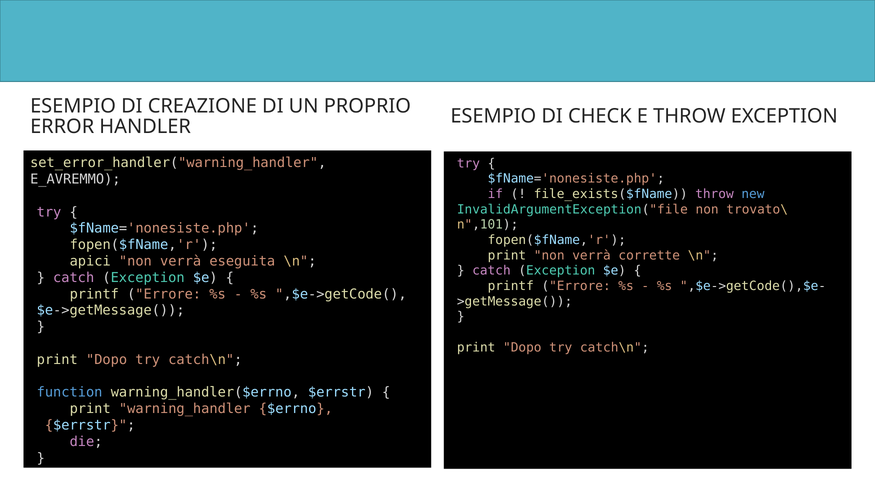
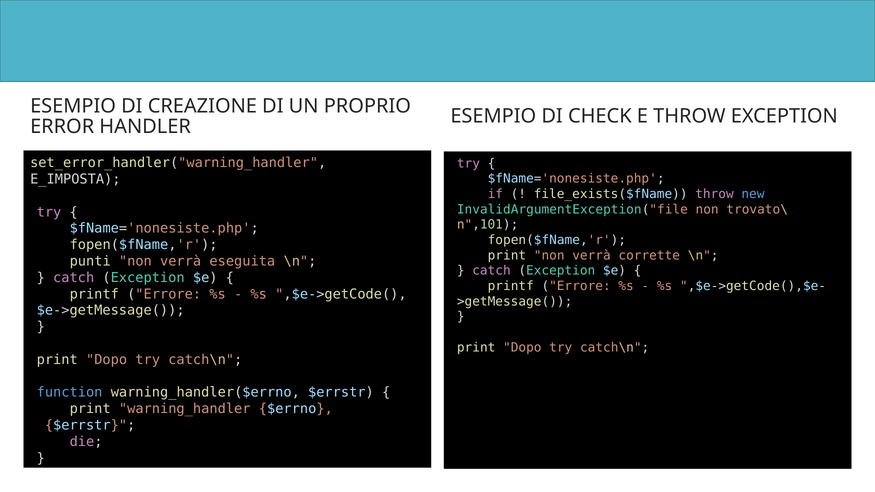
E_AVREMMO: E_AVREMMO -> E_IMPOSTA (75, 179)
apici: apici -> punti (90, 261)
